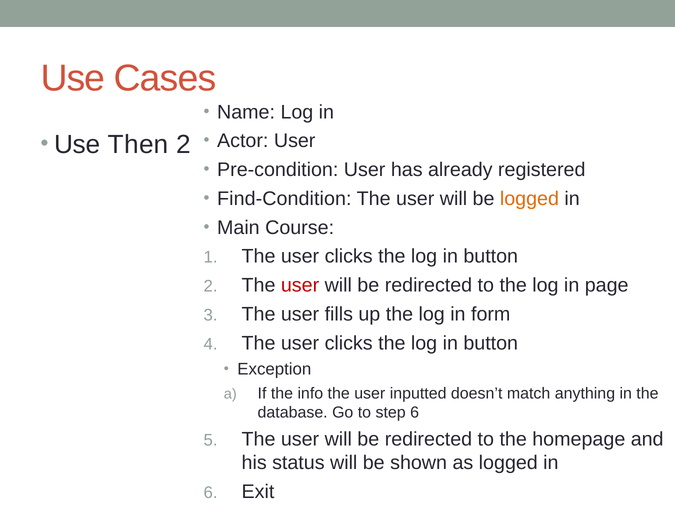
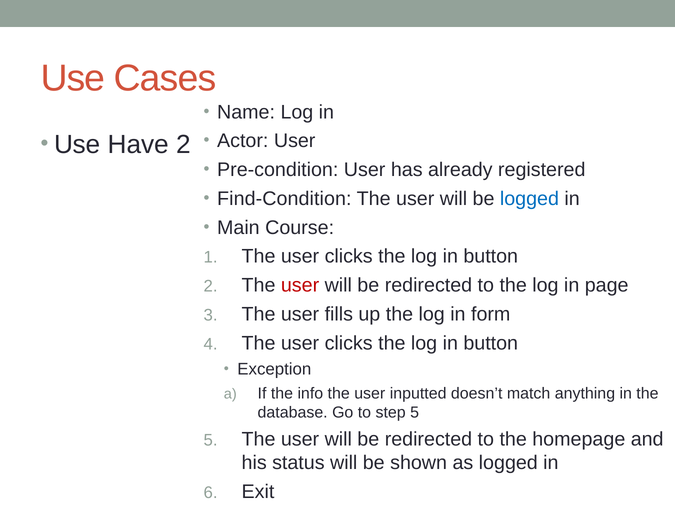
Then: Then -> Have (138, 144)
logged colour: orange -> blue (529, 199)
step 6: 6 -> 5 (415, 413)
